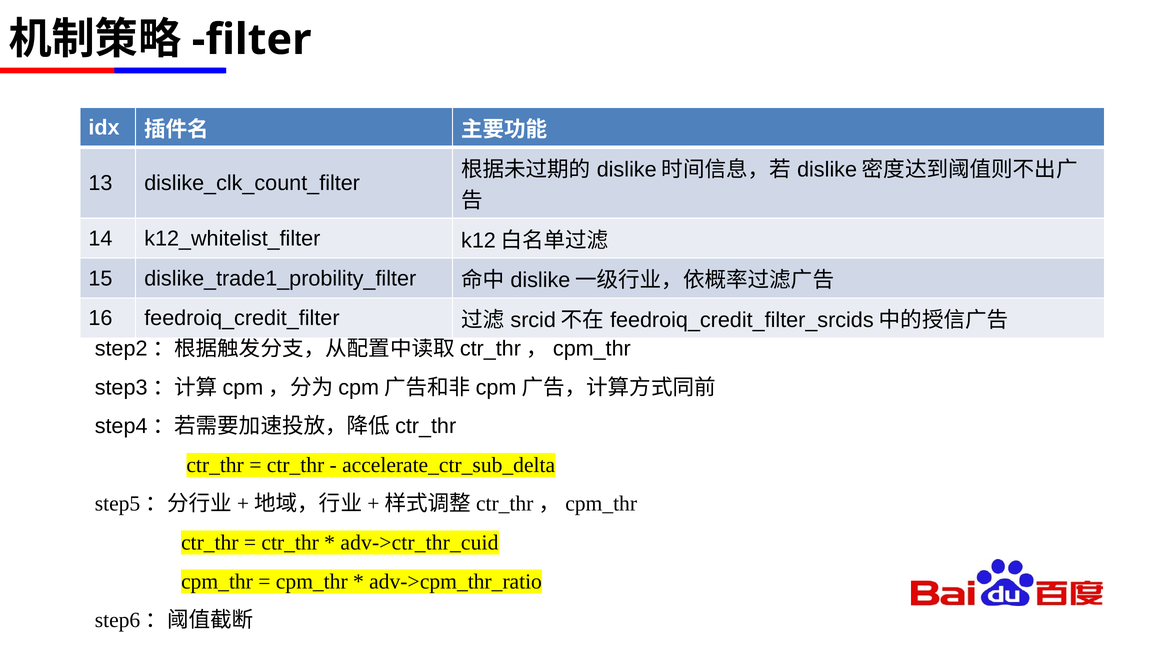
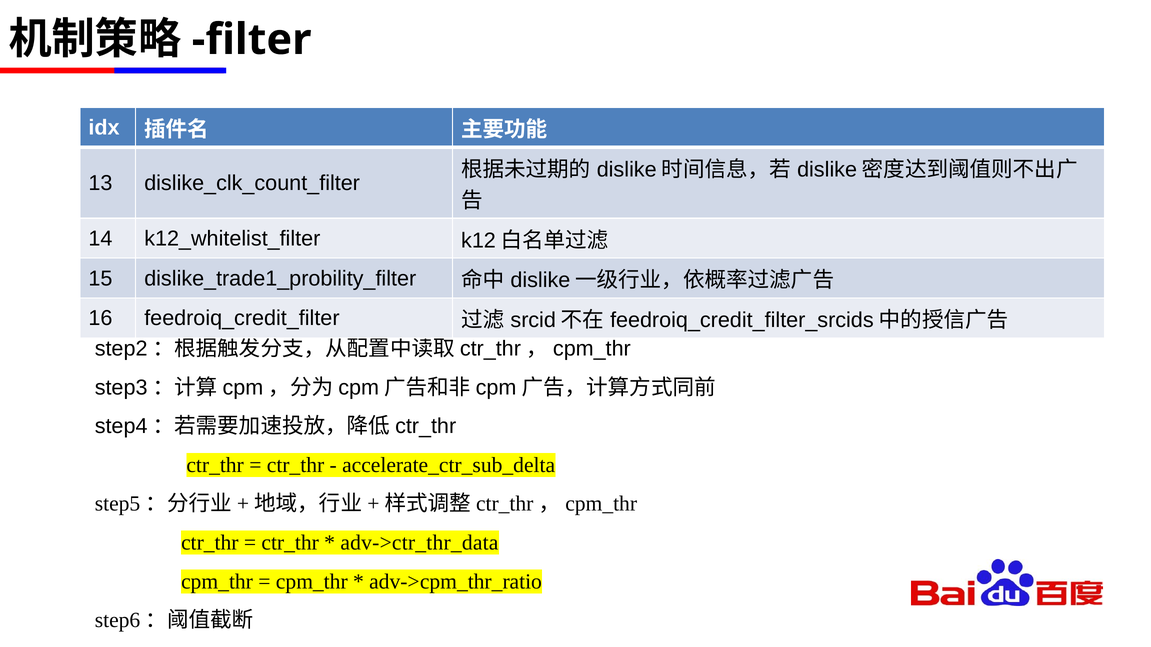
adv->ctr_thr_cuid: adv->ctr_thr_cuid -> adv->ctr_thr_data (419, 543)
